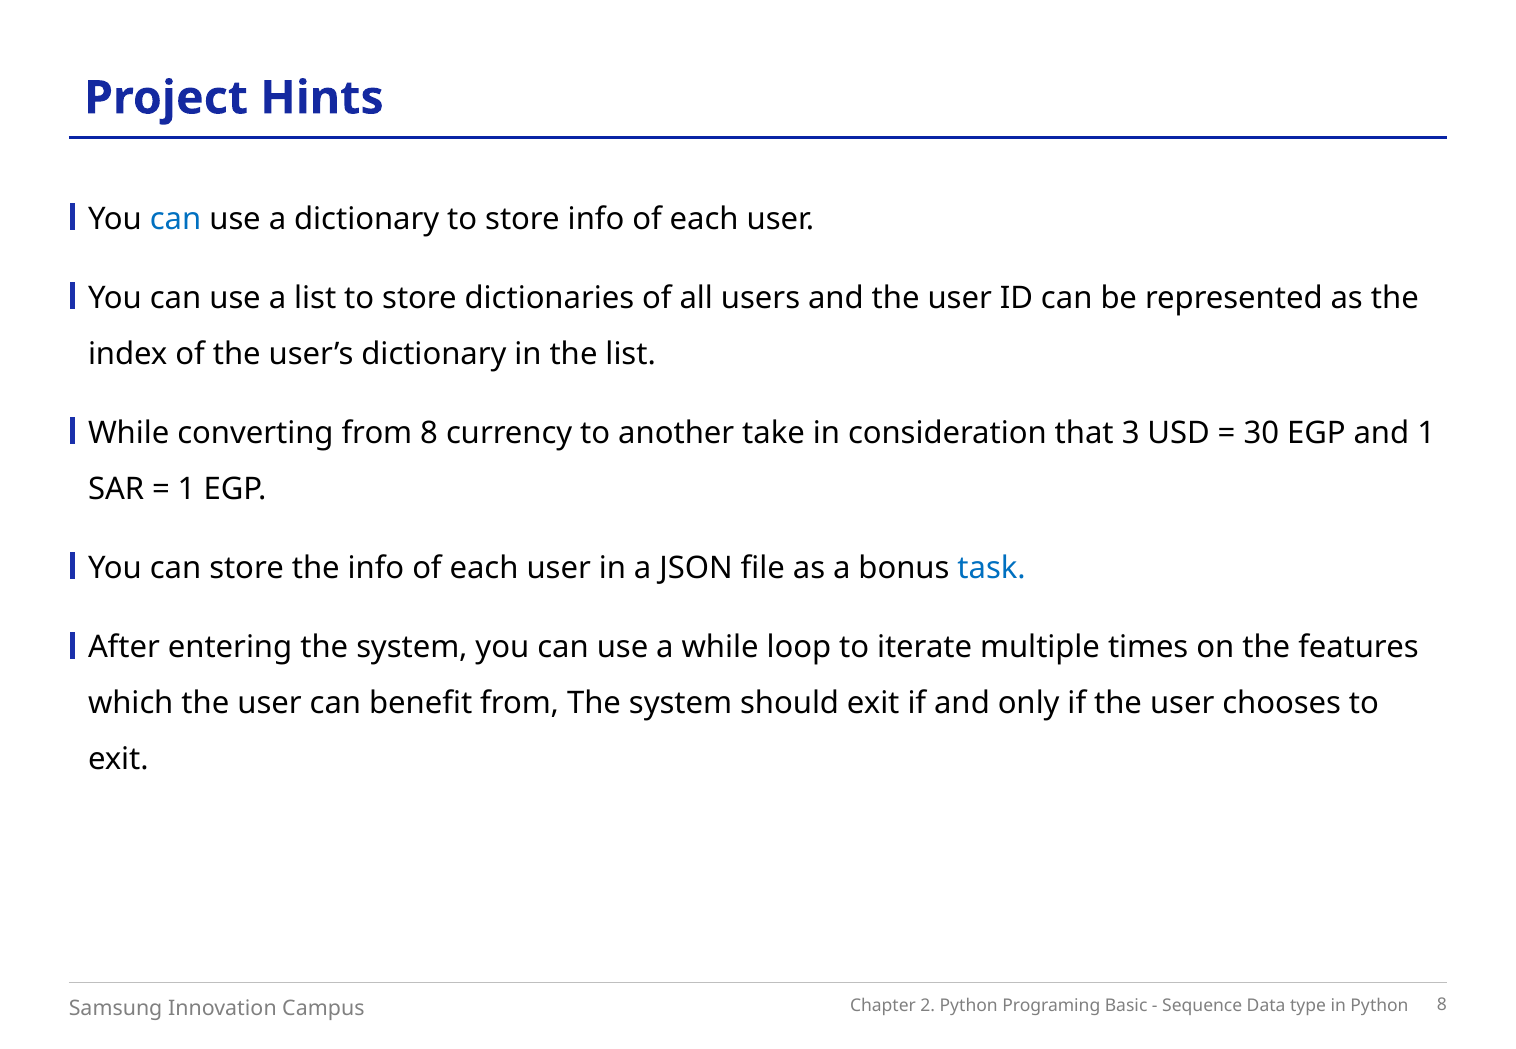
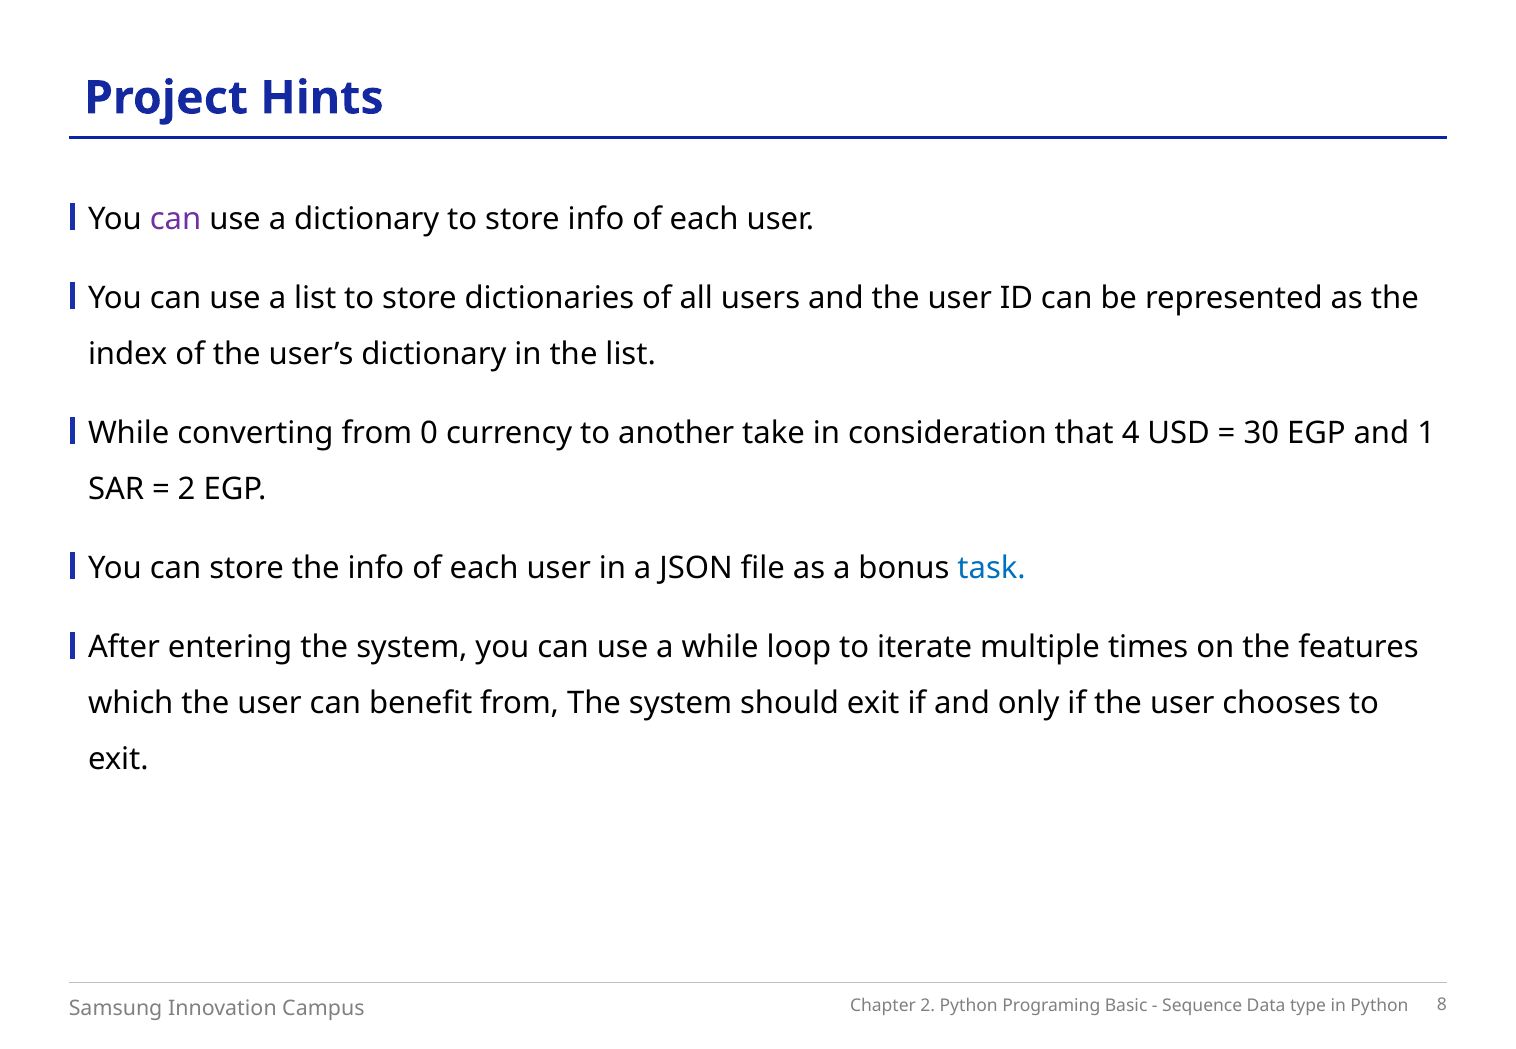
can colour: blue -> purple (176, 219)
from 8: 8 -> 0 (429, 433)
3: 3 -> 4 (1131, 433)
1: 1 -> 2 (187, 489)
